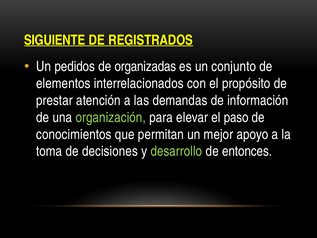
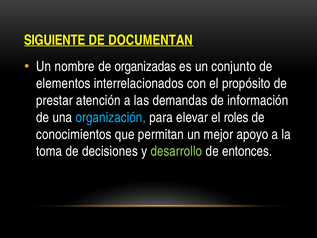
REGISTRADOS: REGISTRADOS -> DOCUMENTAN (151, 40)
pedidos: pedidos -> nombre (75, 67)
organización colour: light green -> light blue (111, 117)
paso: paso -> roles (236, 117)
